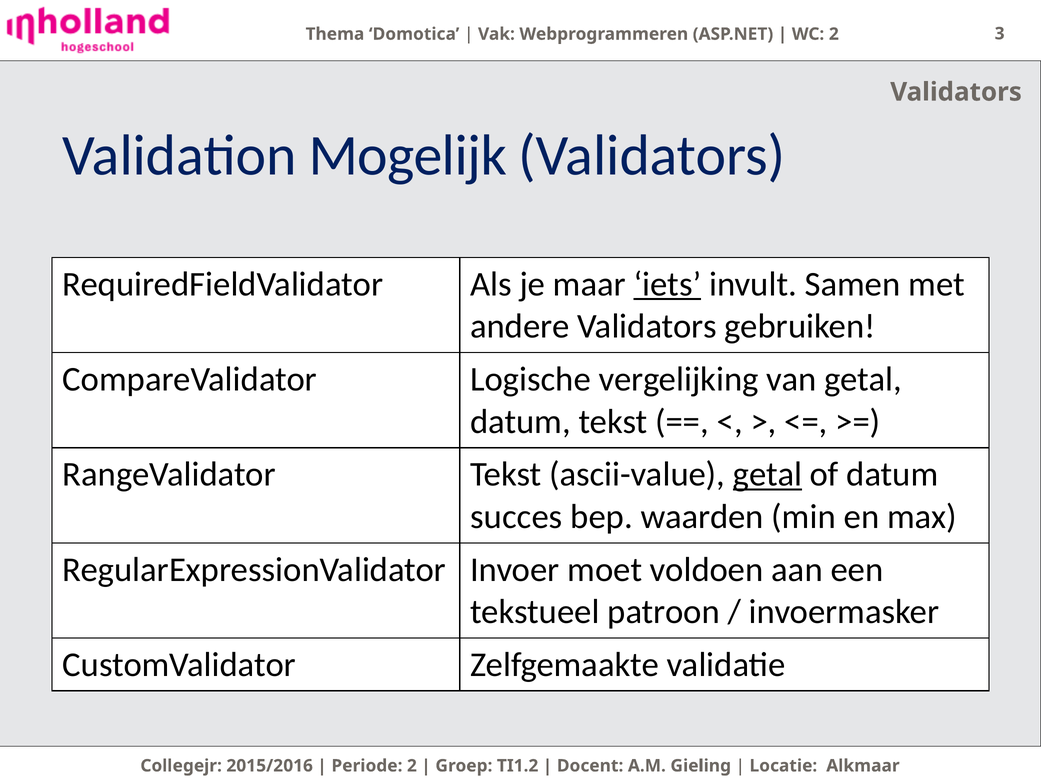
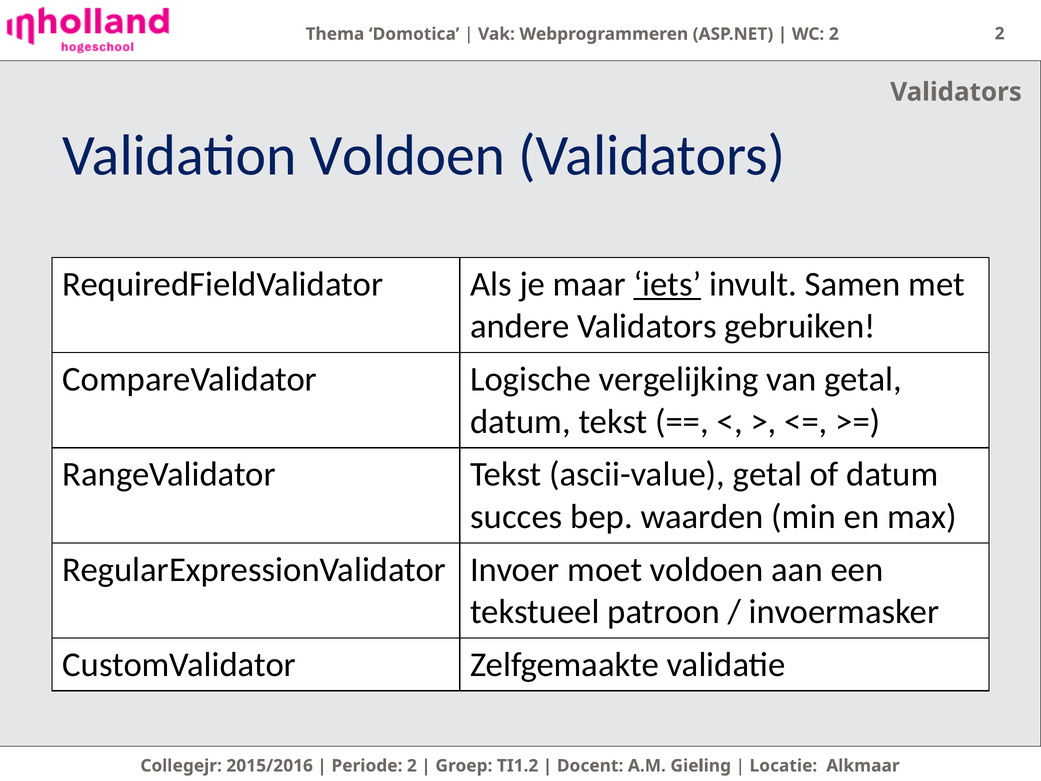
3: 3 -> 2 (1000, 34)
Validation Mogelijk: Mogelijk -> Voldoen (407, 156)
getal underline: present -> none (767, 474)
